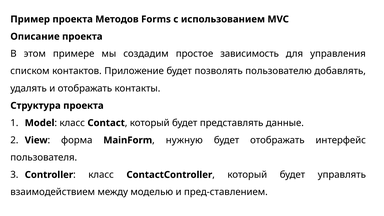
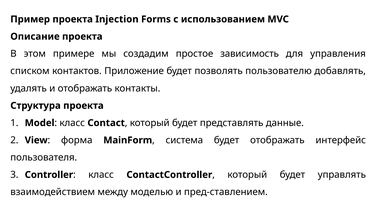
Методов: Методов -> Injection (117, 19)
нужную: нужную -> система (184, 140)
